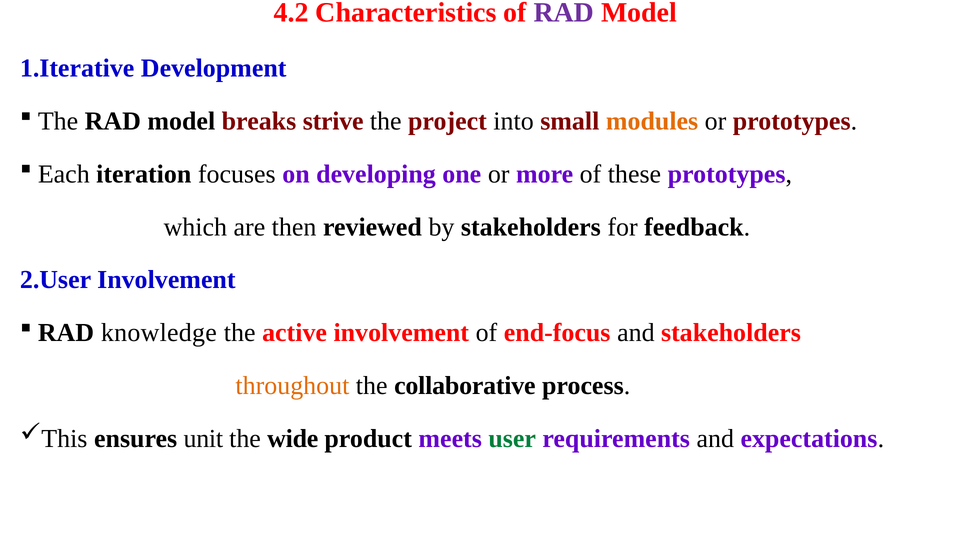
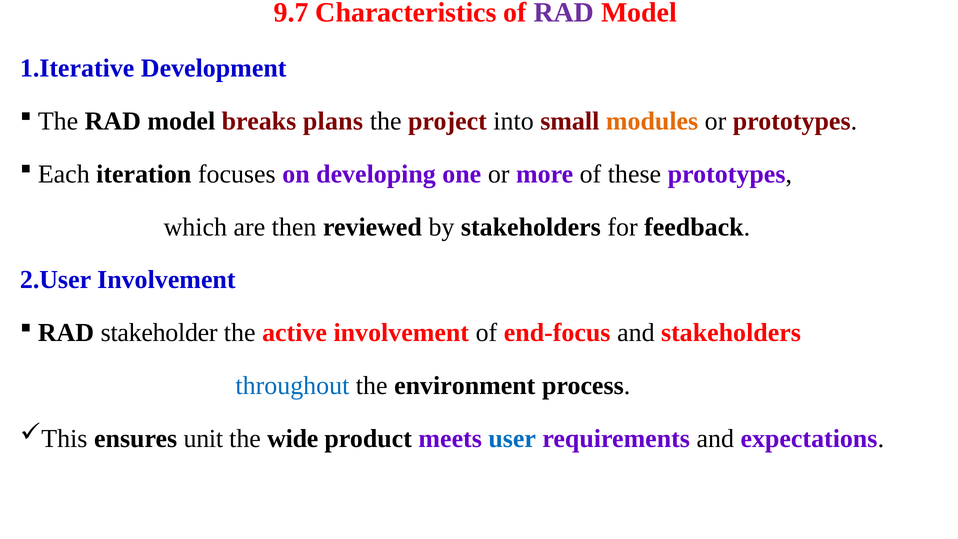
4.2: 4.2 -> 9.7 (291, 13)
strive: strive -> plans (333, 121)
knowledge: knowledge -> stakeholder (159, 333)
throughout colour: orange -> blue (292, 386)
collaborative: collaborative -> environment (465, 386)
user colour: green -> blue (512, 439)
